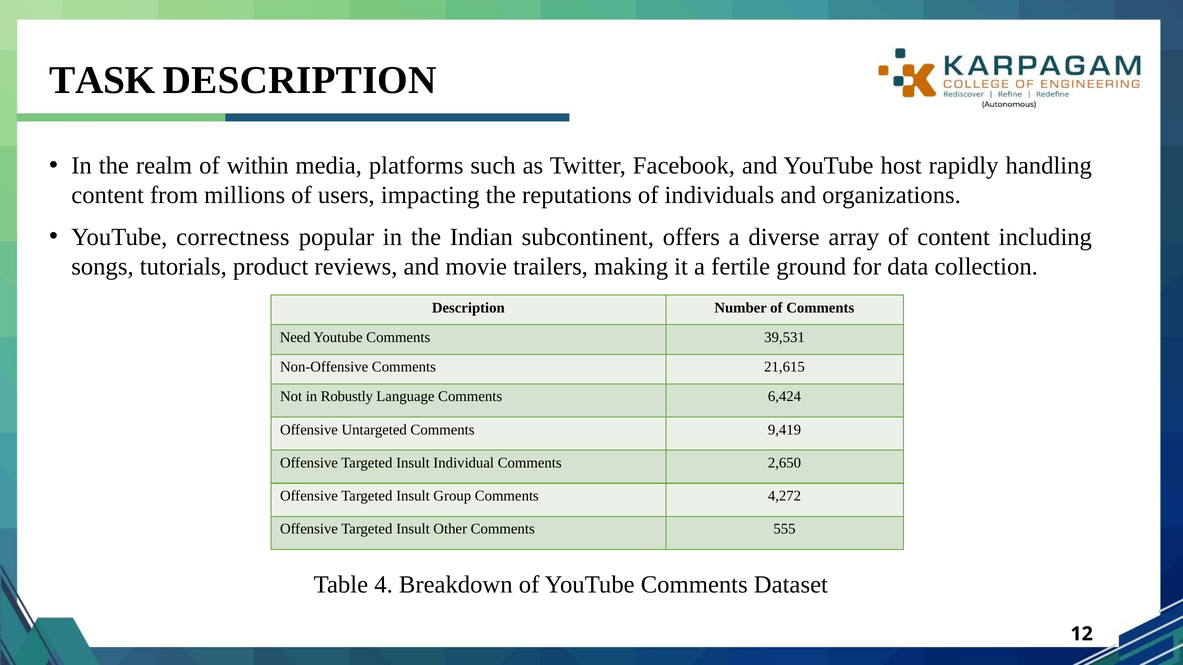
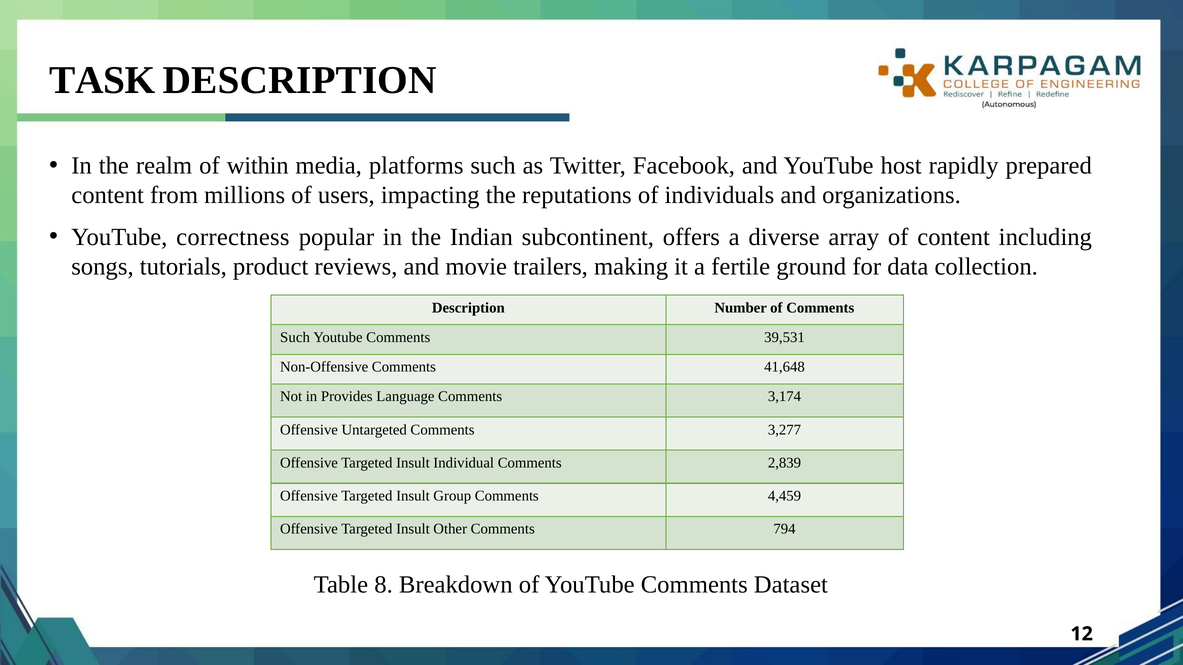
handling: handling -> prepared (1049, 166)
Need: Need -> Such (295, 338)
21,615: 21,615 -> 41,648 (785, 367)
Robustly: Robustly -> Provides (347, 397)
6,424: 6,424 -> 3,174 (784, 397)
9,419: 9,419 -> 3,277 (784, 430)
2,650: 2,650 -> 2,839 (784, 463)
4,272: 4,272 -> 4,459 (784, 496)
555: 555 -> 794 (785, 529)
4: 4 -> 8 (384, 585)
